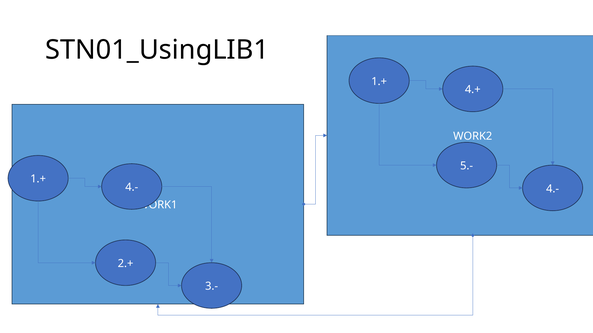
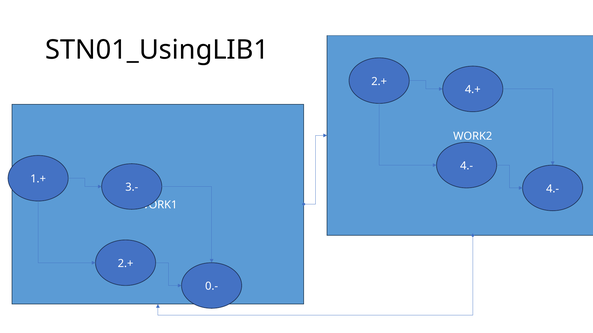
1.+: 1.+ -> 2.+ (379, 82)
5.-: 5.- -> 4.- (467, 166)
4.-: 4.- -> 3.- (132, 188)
3.-: 3.- -> 0.- (212, 287)
